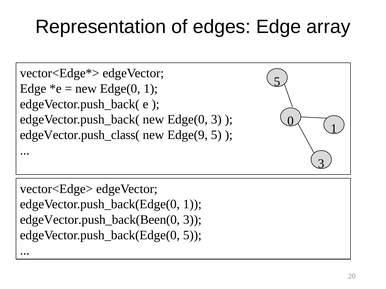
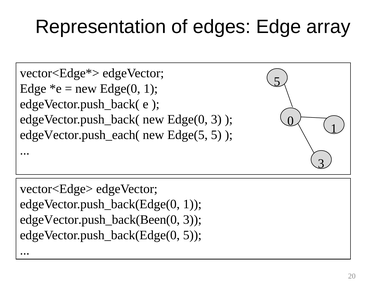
edgeVector.push_class(: edgeVector.push_class( -> edgeVector.push_each( (80, 135)
Edge(9: Edge(9 -> Edge(5 (188, 135)
